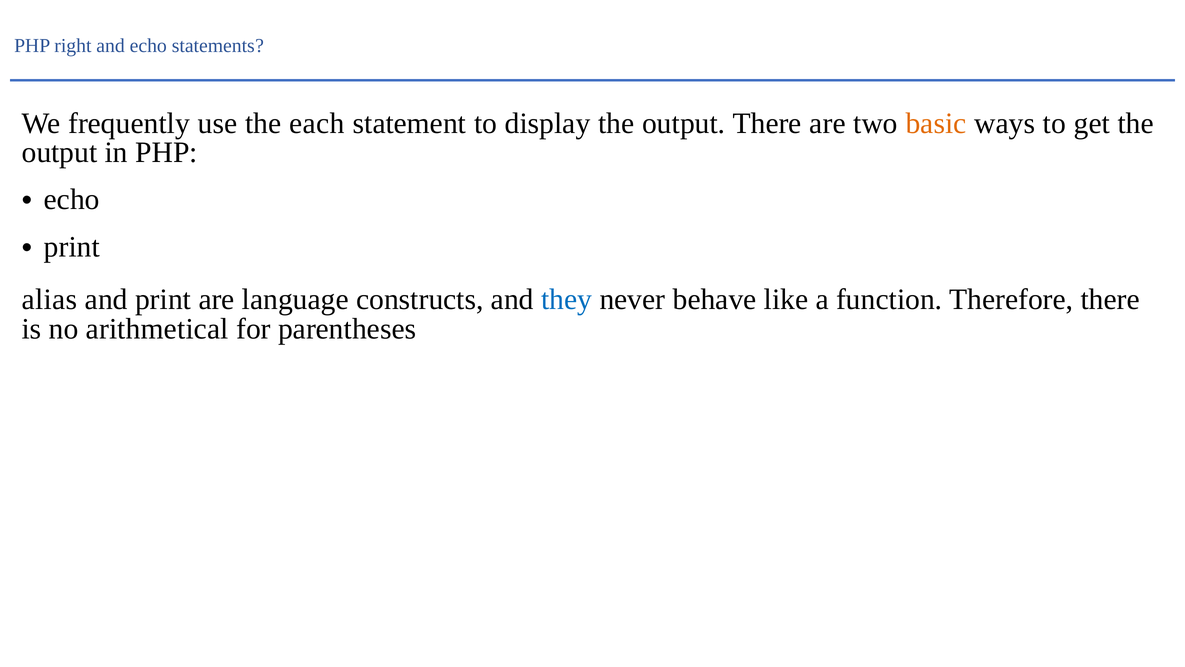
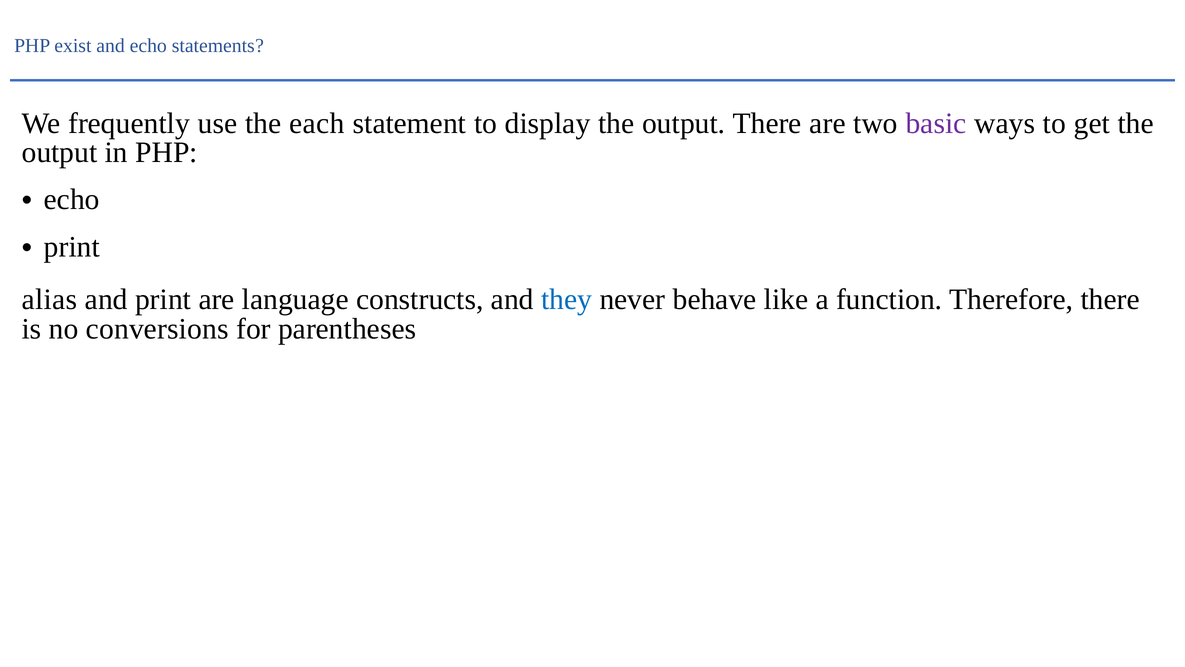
right: right -> exist (73, 46)
basic colour: orange -> purple (936, 123)
arithmetical: arithmetical -> conversions (157, 329)
